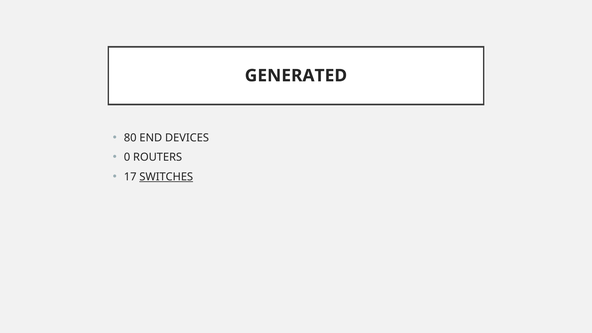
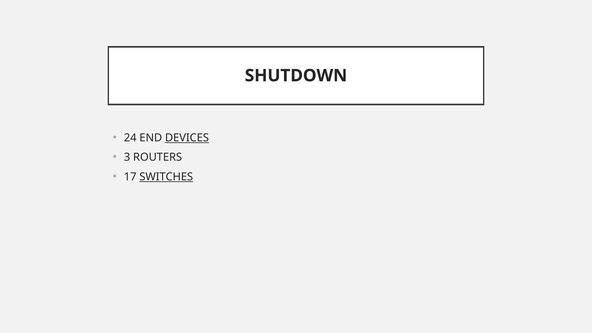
GENERATED: GENERATED -> SHUTDOWN (296, 76)
80: 80 -> 24 (130, 138)
DEVICES underline: none -> present (187, 138)
0: 0 -> 3 (127, 157)
